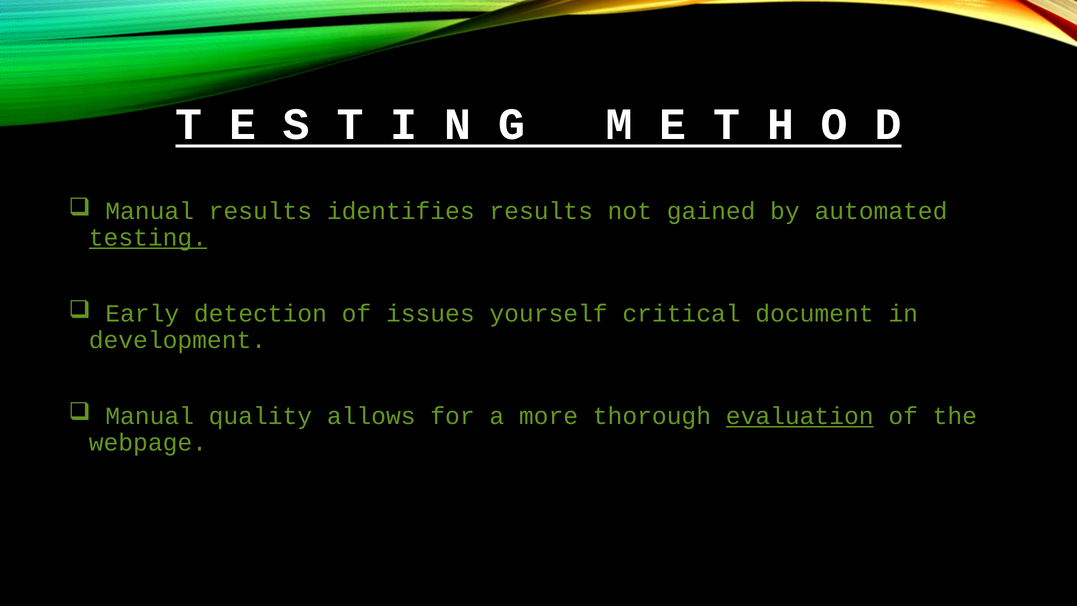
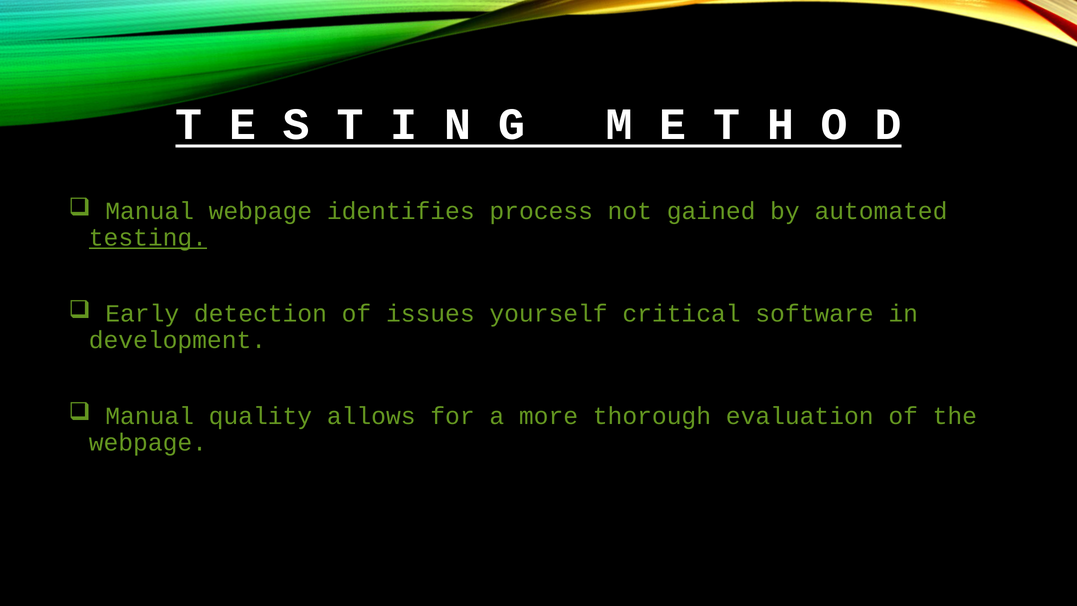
Manual results: results -> webpage (260, 211)
identifies results: results -> process (541, 211)
document: document -> software (814, 313)
evaluation underline: present -> none (800, 416)
